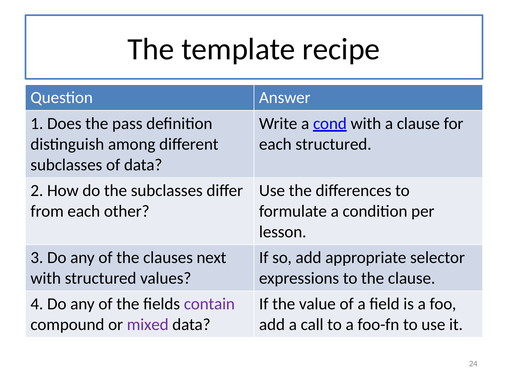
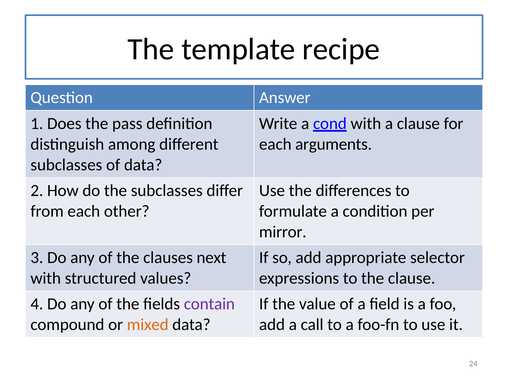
each structured: structured -> arguments (334, 144)
lesson: lesson -> mirror (283, 232)
mixed colour: purple -> orange (148, 325)
